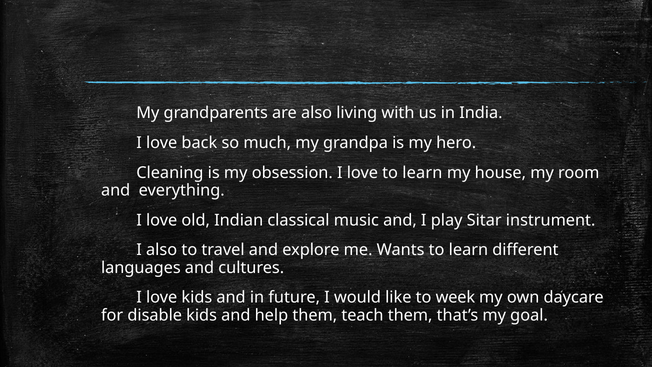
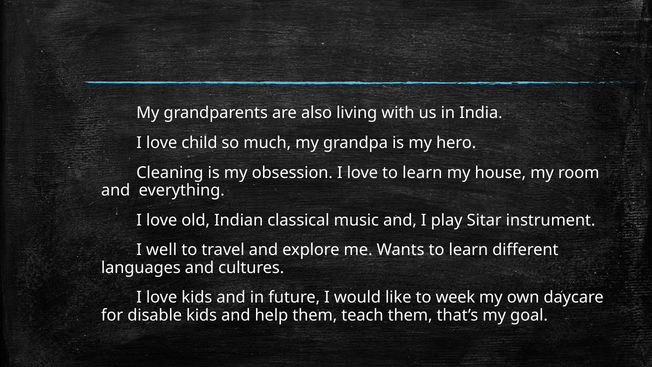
back: back -> child (199, 143)
I also: also -> well (162, 250)
